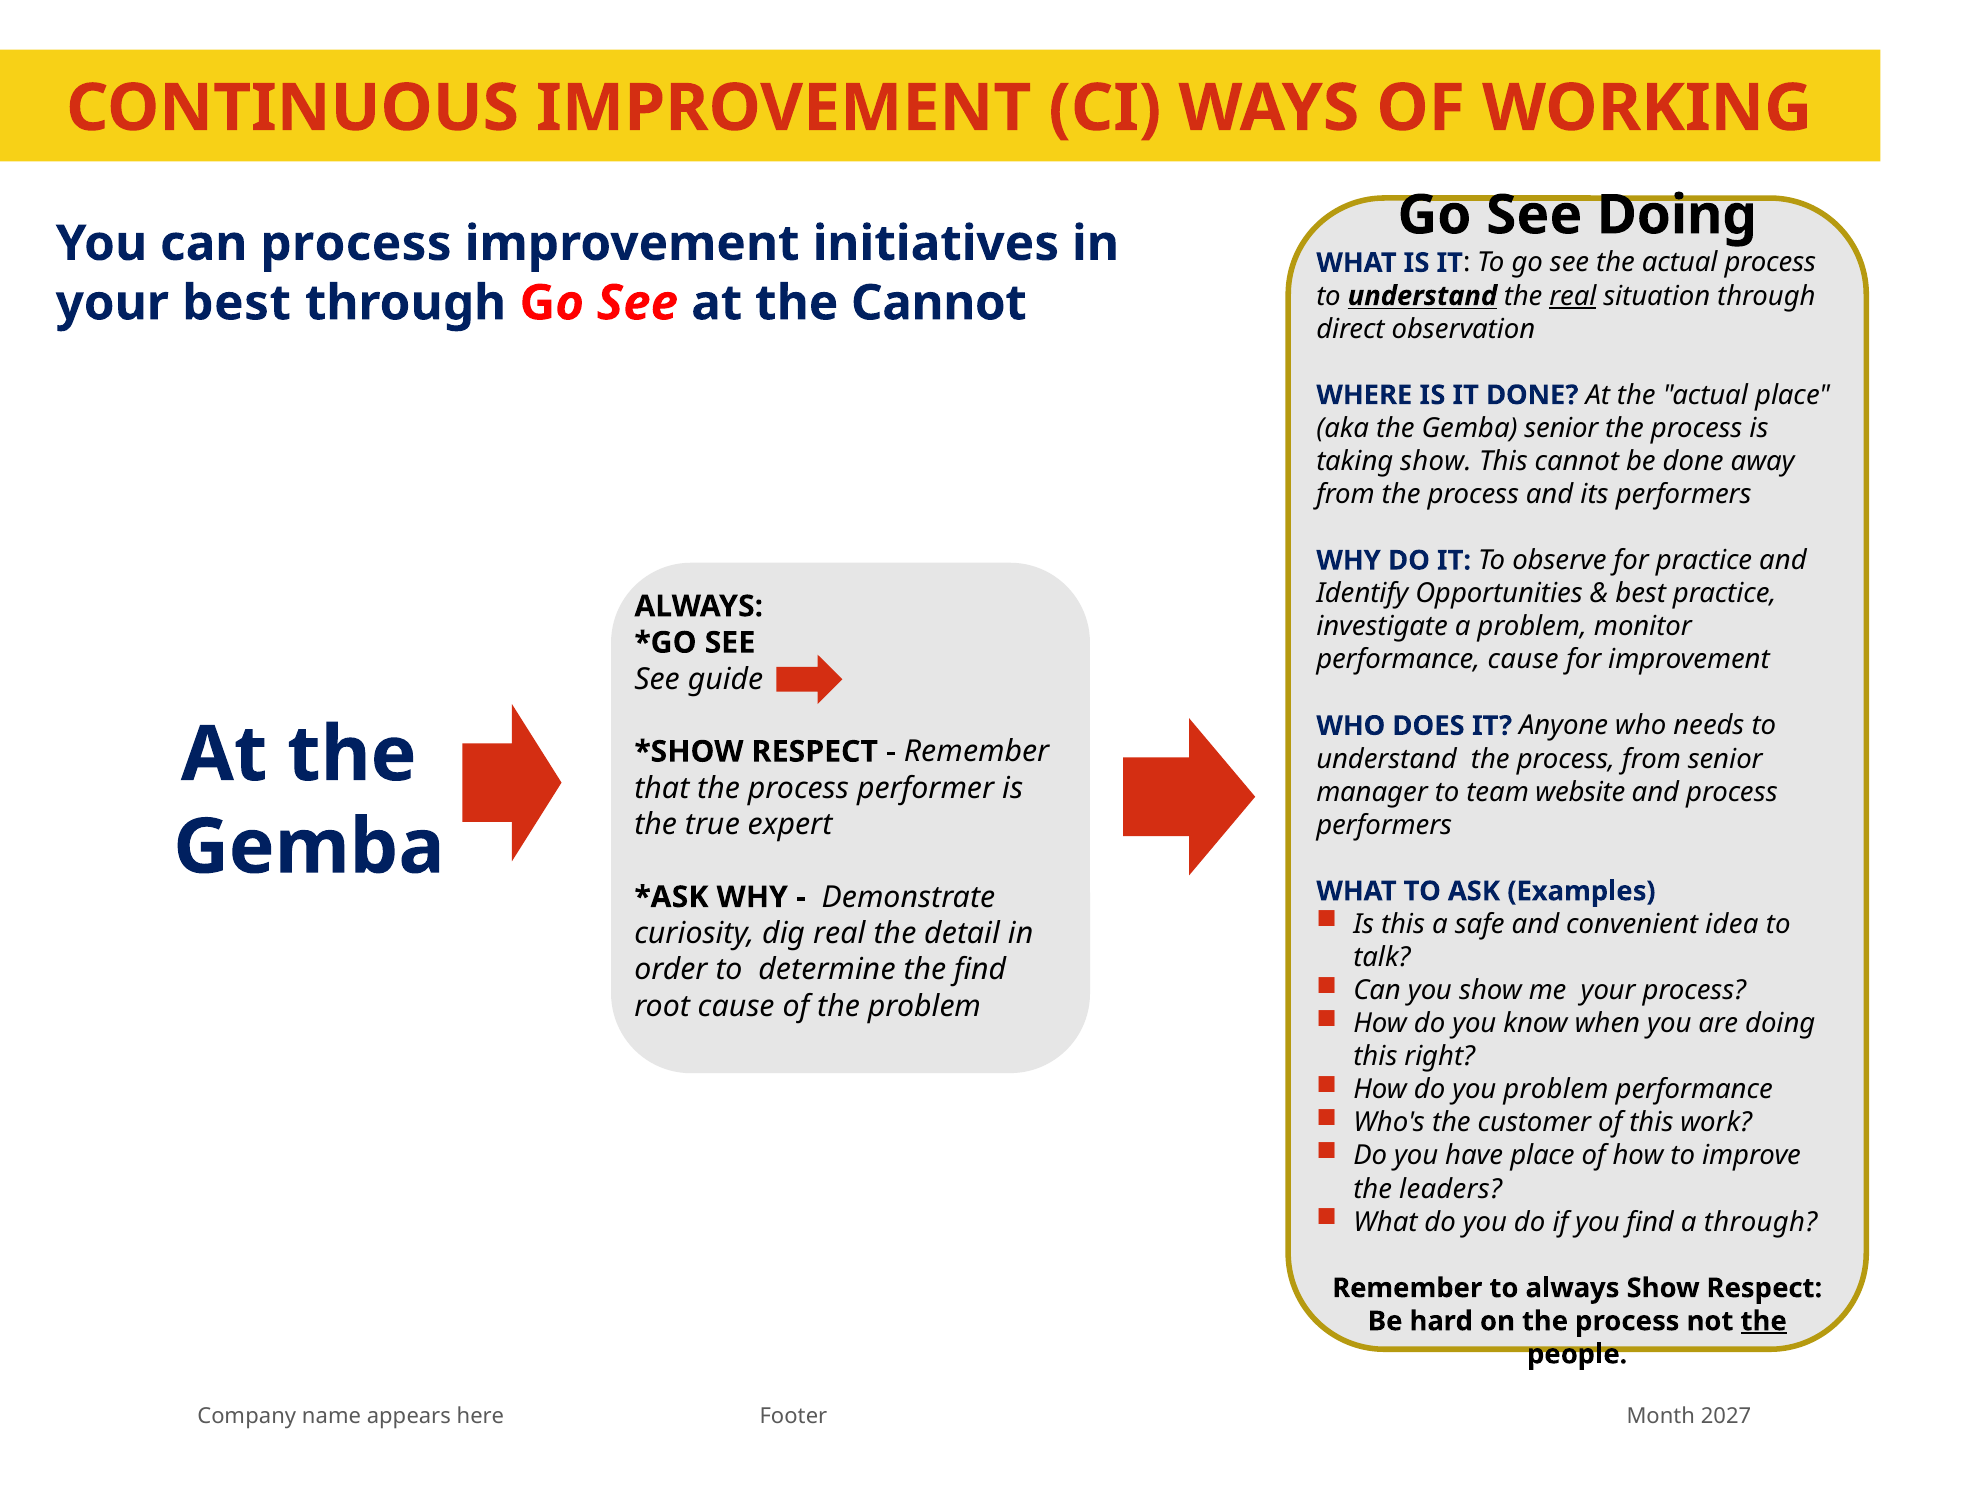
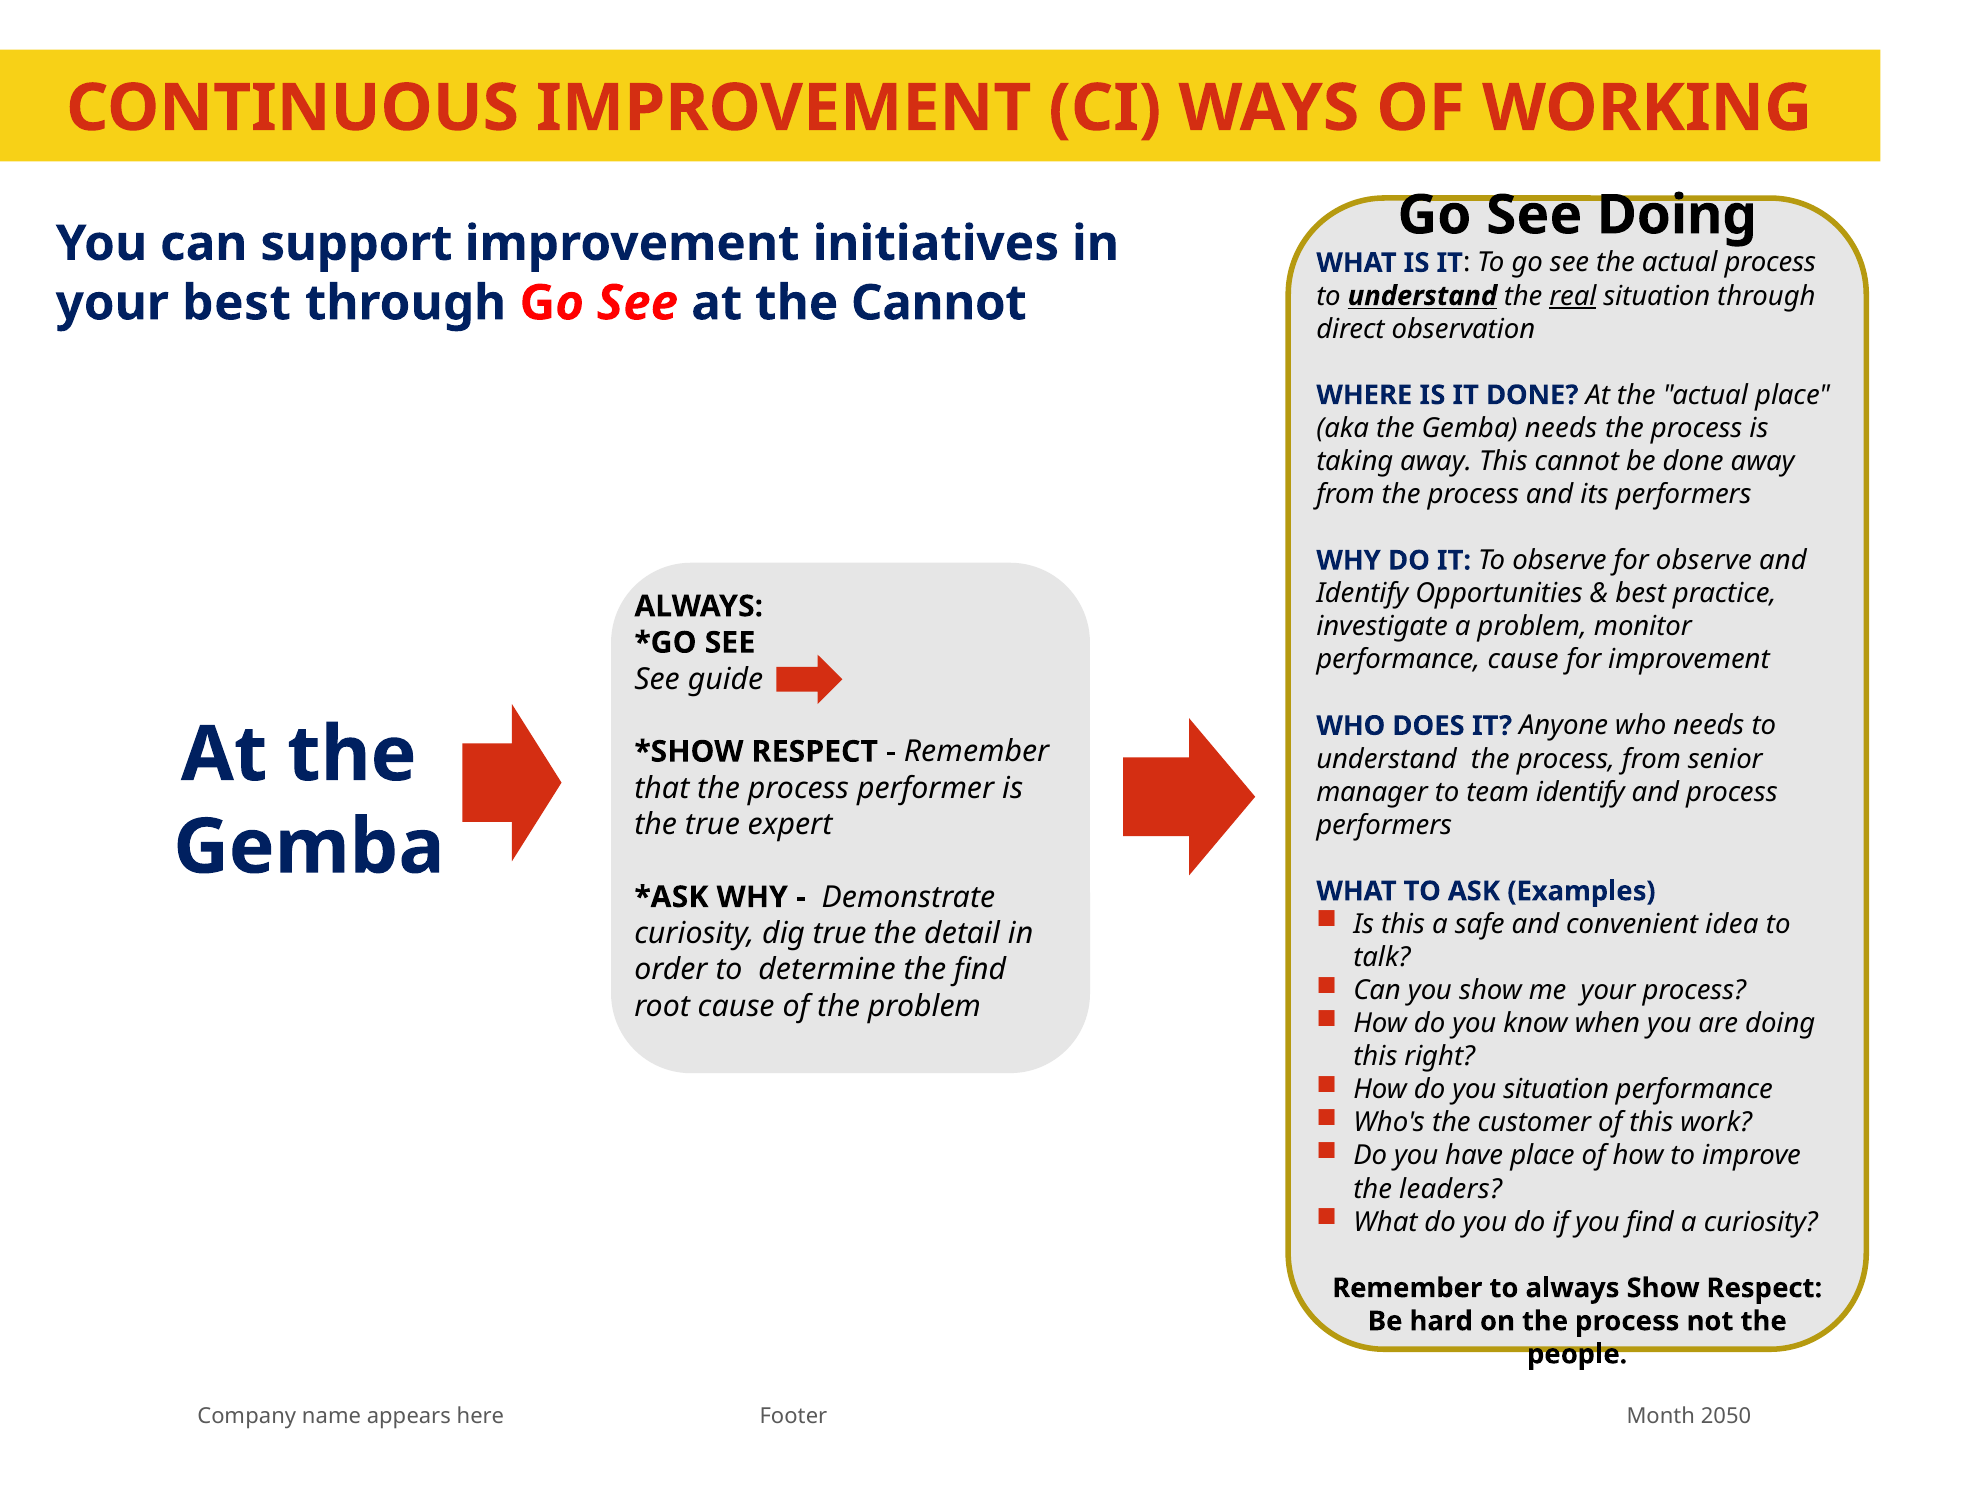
can process: process -> support (356, 244)
Gemba senior: senior -> needs (1561, 428)
taking show: show -> away (1436, 461)
for practice: practice -> observe (1704, 561)
team website: website -> identify (1580, 792)
dig real: real -> true (839, 934)
you problem: problem -> situation (1556, 1090)
a through: through -> curiosity (1761, 1222)
the underline: present -> none (1764, 1322)
2027: 2027 -> 2050 (1726, 1417)
